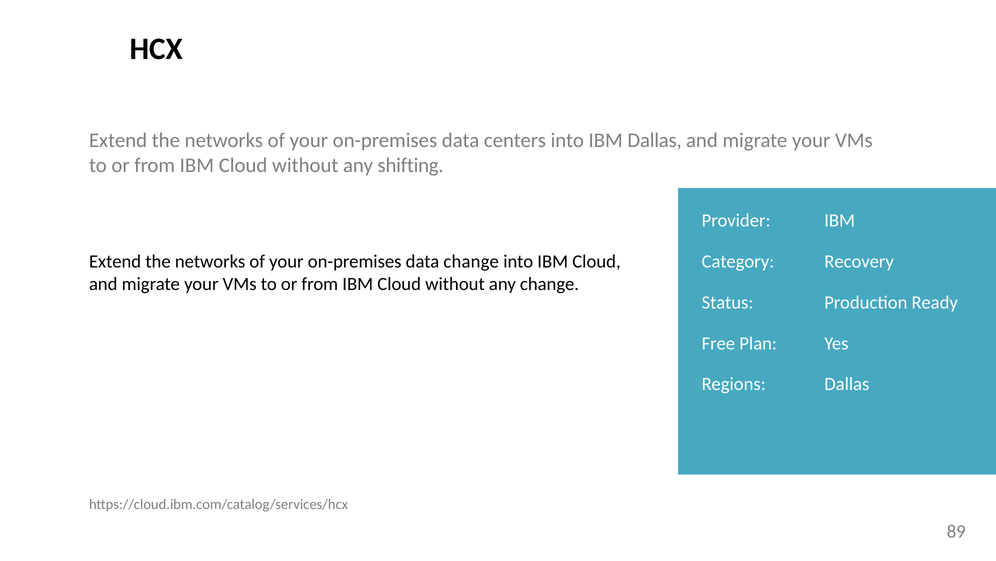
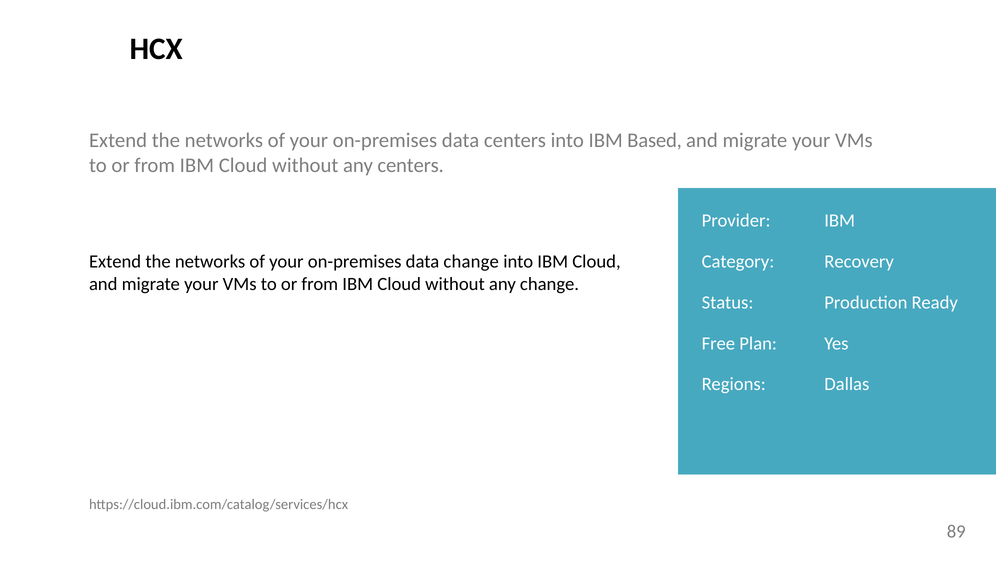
IBM Dallas: Dallas -> Based (655, 140)
any shifting: shifting -> centers (411, 165)
